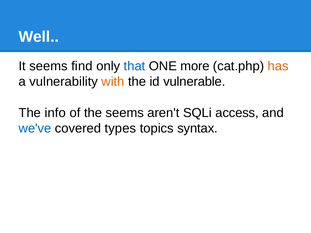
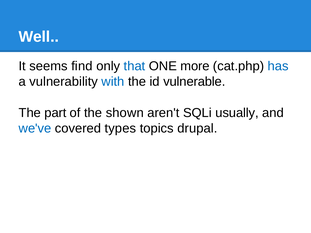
has colour: orange -> blue (278, 66)
with colour: orange -> blue (113, 82)
info: info -> part (55, 113)
the seems: seems -> shown (125, 113)
access: access -> usually (237, 113)
syntax: syntax -> drupal (197, 128)
